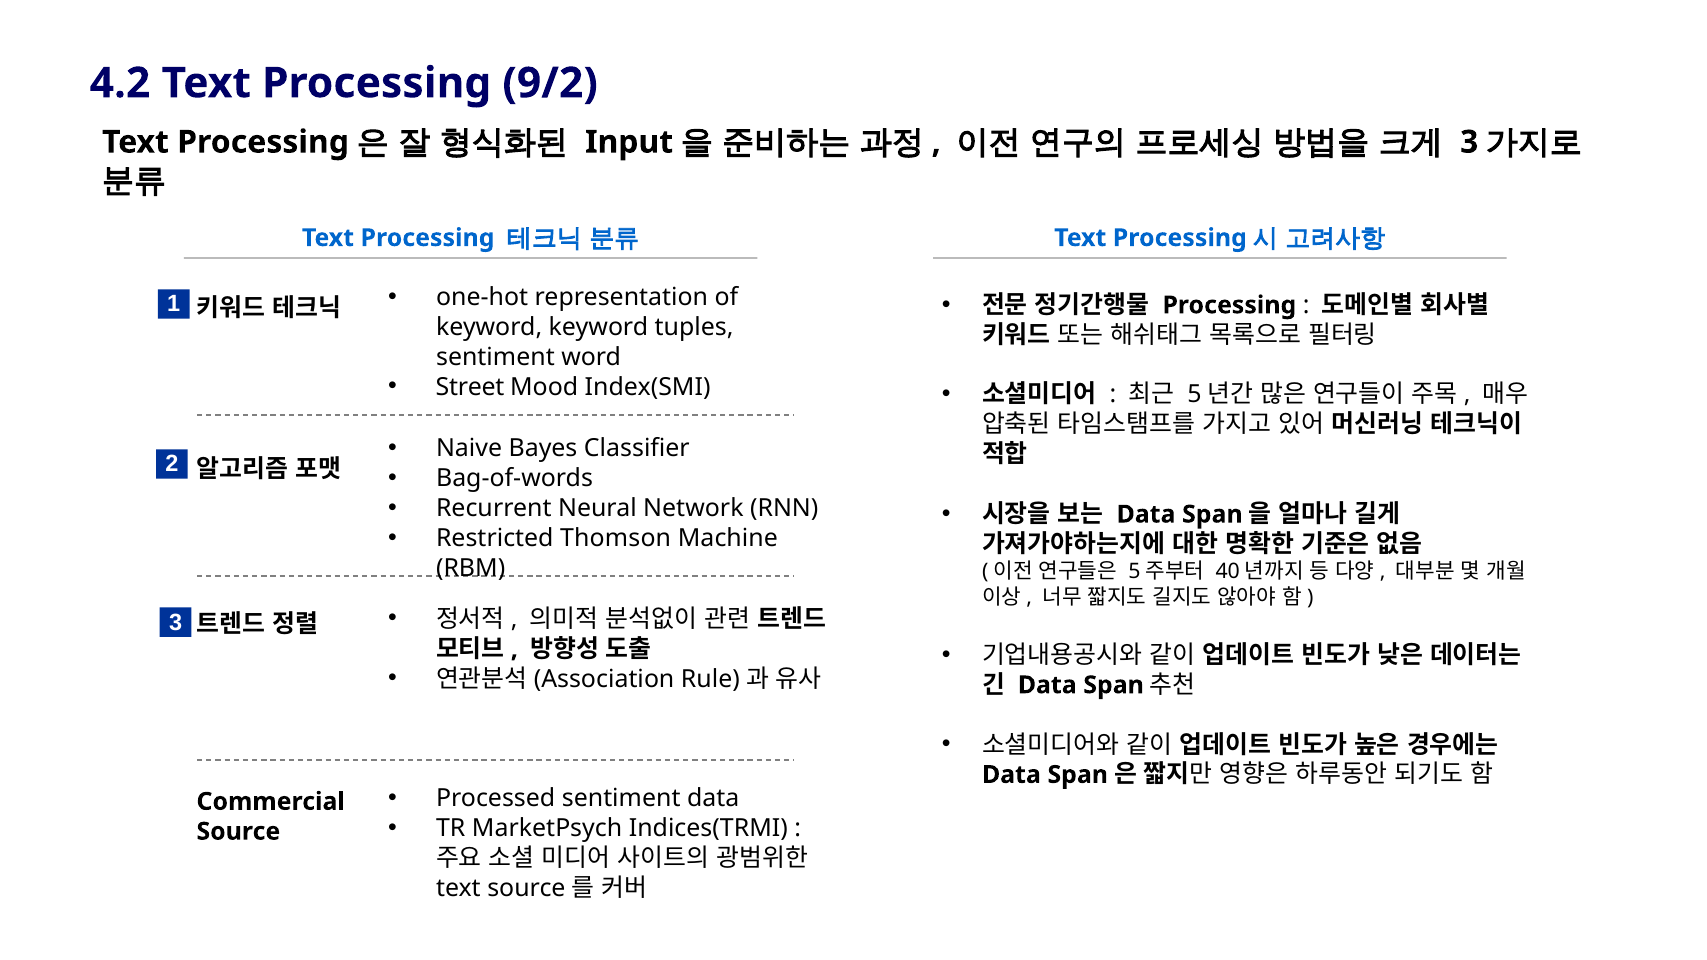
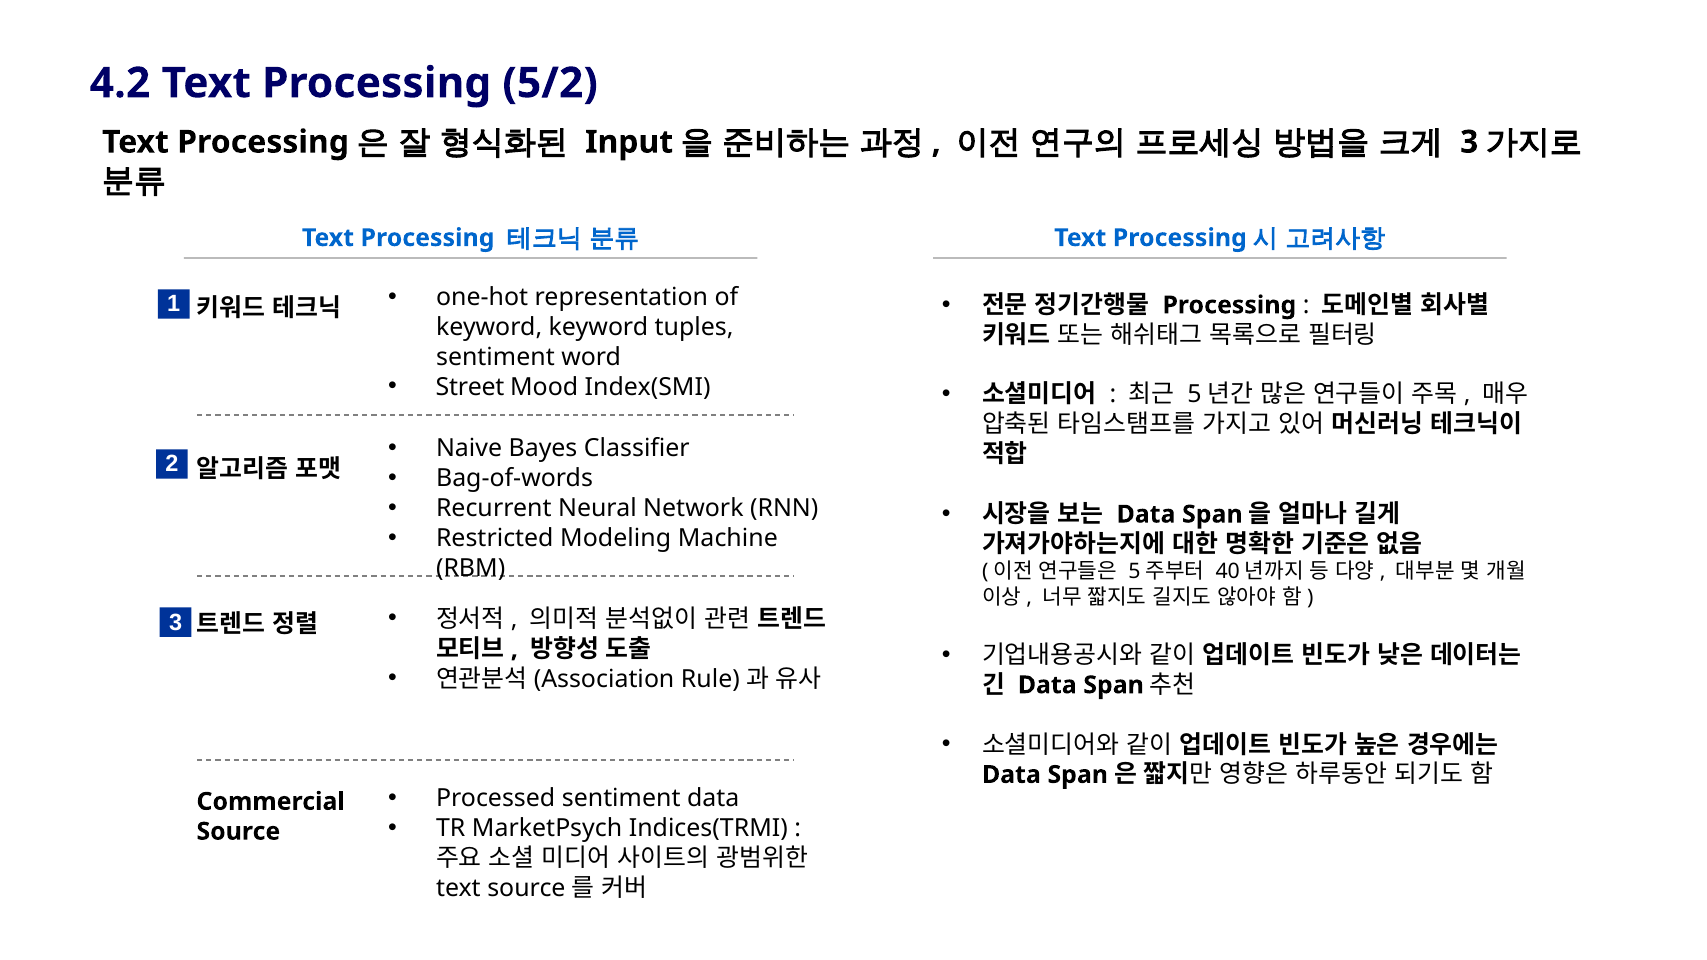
9/2: 9/2 -> 5/2 (550, 83)
Thomson: Thomson -> Modeling (616, 538)
